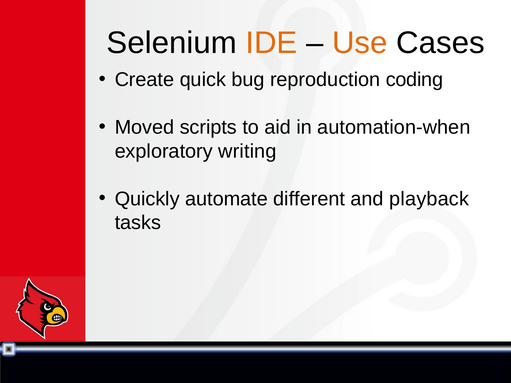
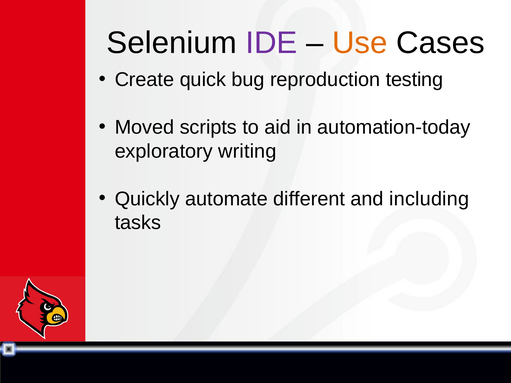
IDE colour: orange -> purple (271, 43)
coding: coding -> testing (414, 80)
automation-when: automation-when -> automation-today (394, 127)
playback: playback -> including (429, 199)
